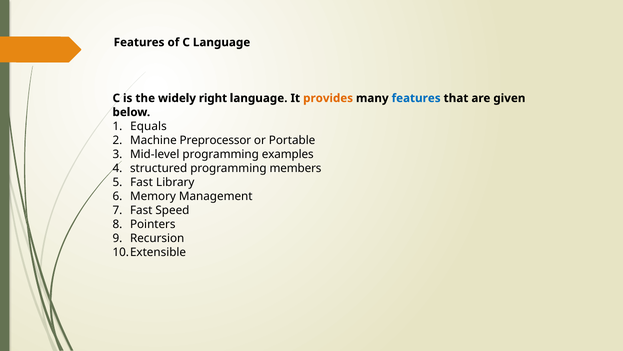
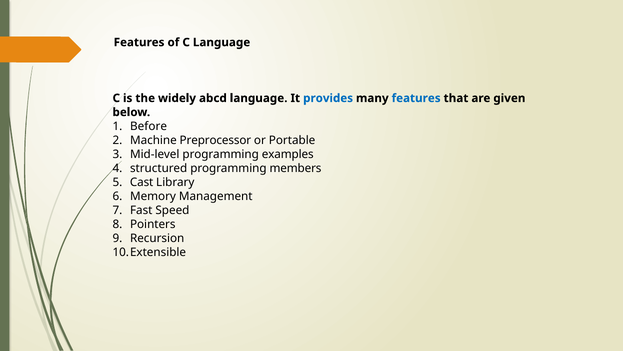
right: right -> abcd (213, 98)
provides colour: orange -> blue (328, 98)
Equals: Equals -> Before (149, 126)
Fast: Fast -> Cast (142, 182)
